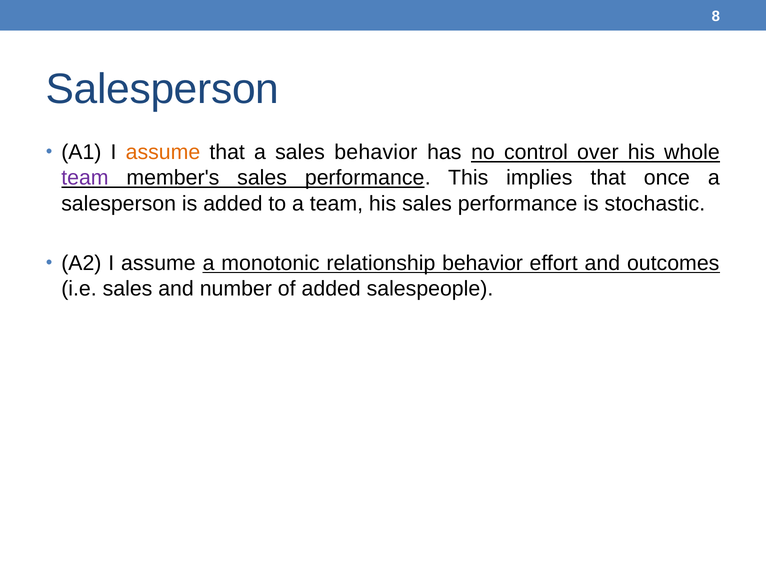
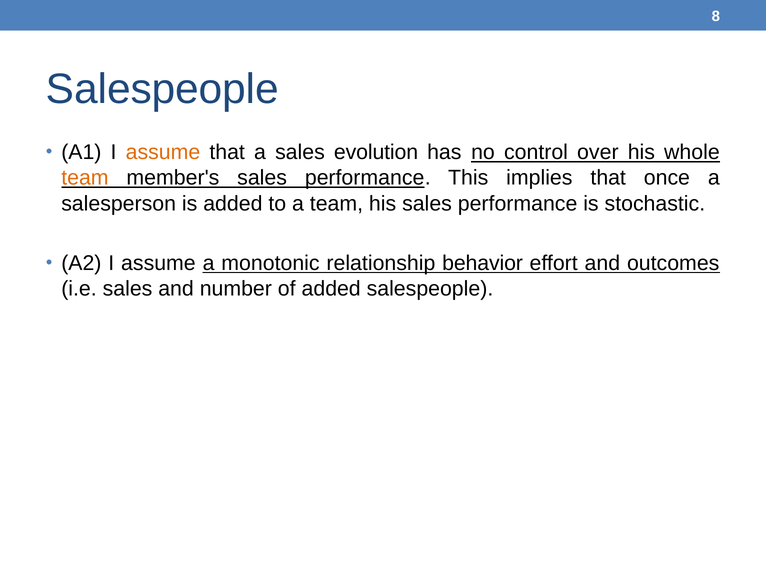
Salesperson: Salesperson -> Salespeople (162, 89)
sales behavior: behavior -> evolution (376, 152)
team colour: purple -> orange (85, 178)
